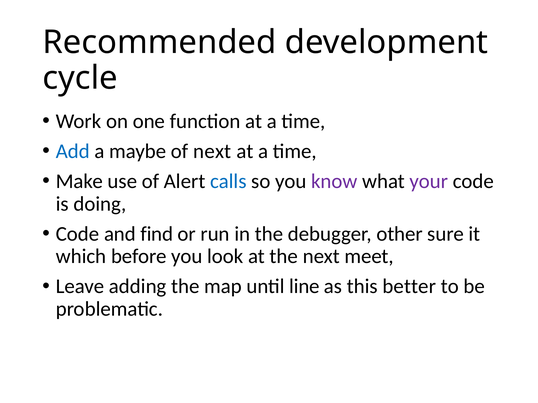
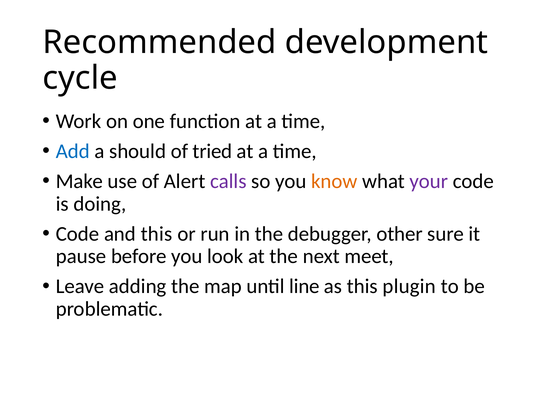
maybe: maybe -> should (138, 151)
of next: next -> tried (212, 151)
calls colour: blue -> purple (228, 181)
know colour: purple -> orange (334, 181)
and find: find -> this (157, 234)
which: which -> pause (81, 257)
better: better -> plugin (409, 287)
